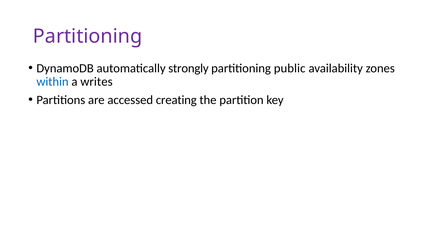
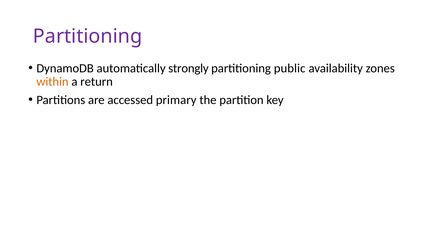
within colour: blue -> orange (53, 82)
writes: writes -> return (97, 82)
creating: creating -> primary (176, 100)
